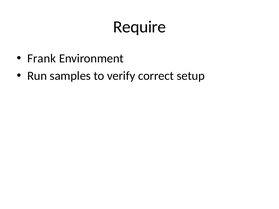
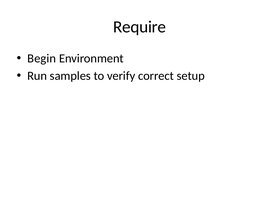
Frank: Frank -> Begin (42, 59)
